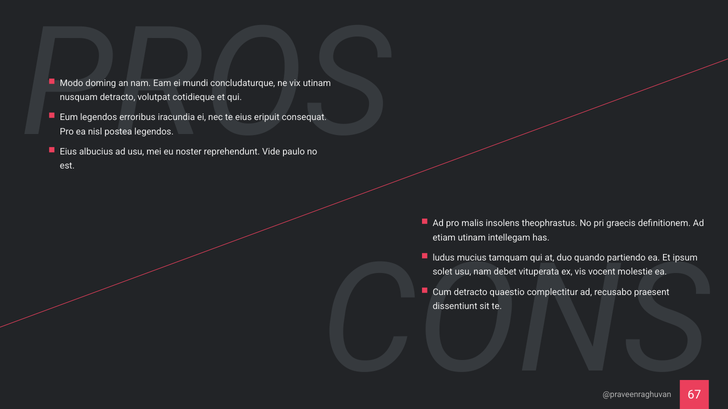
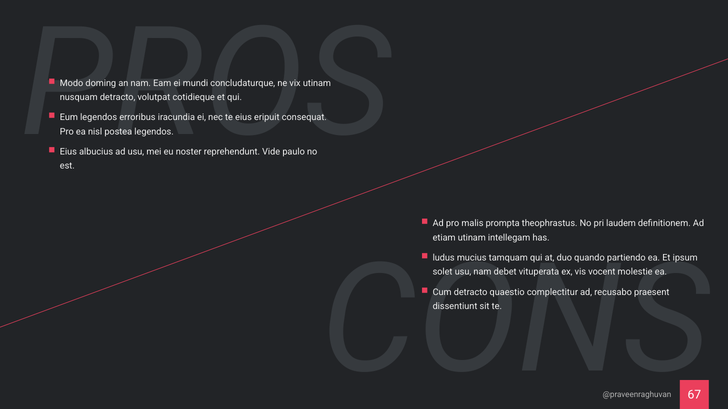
insolens: insolens -> prompta (503, 224)
graecis: graecis -> laudem (621, 224)
